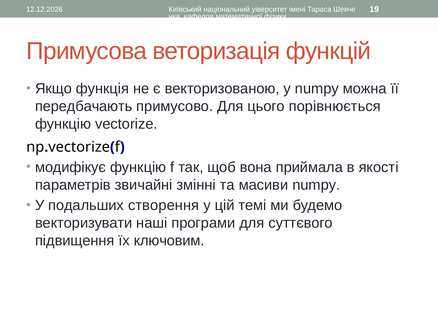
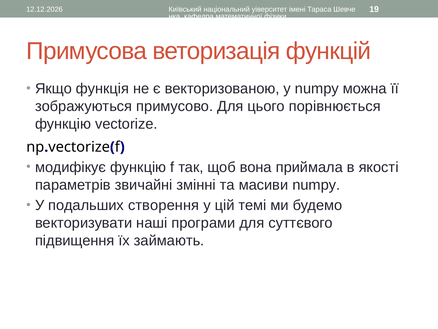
передбачають: передбачають -> зображуються (84, 106)
ключовим: ключовим -> займають (169, 240)
